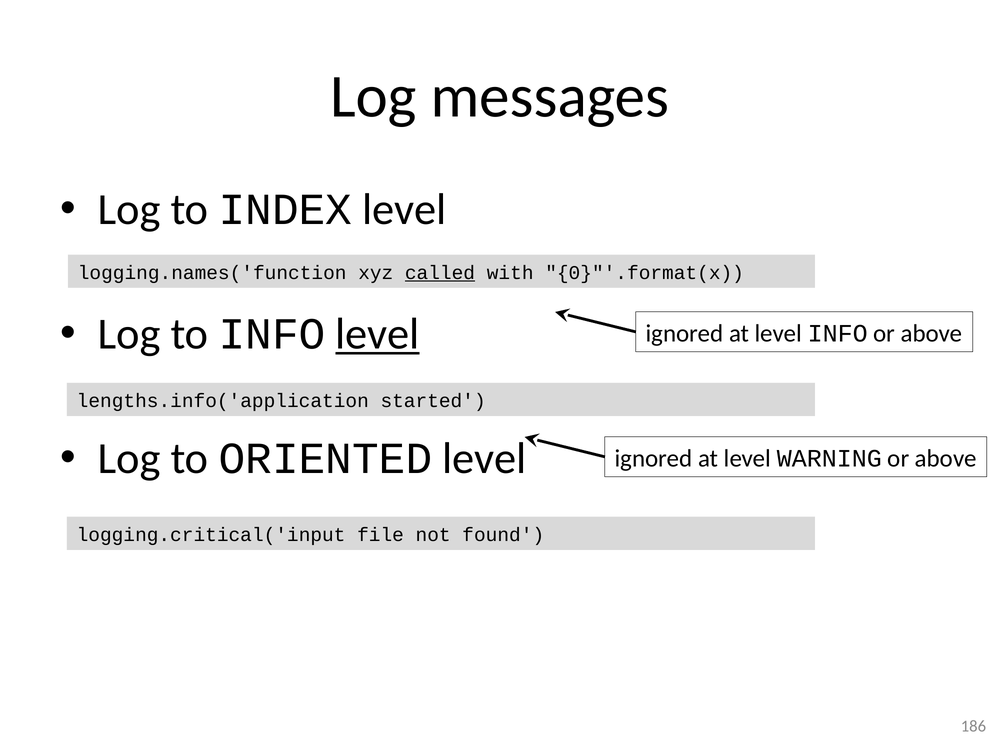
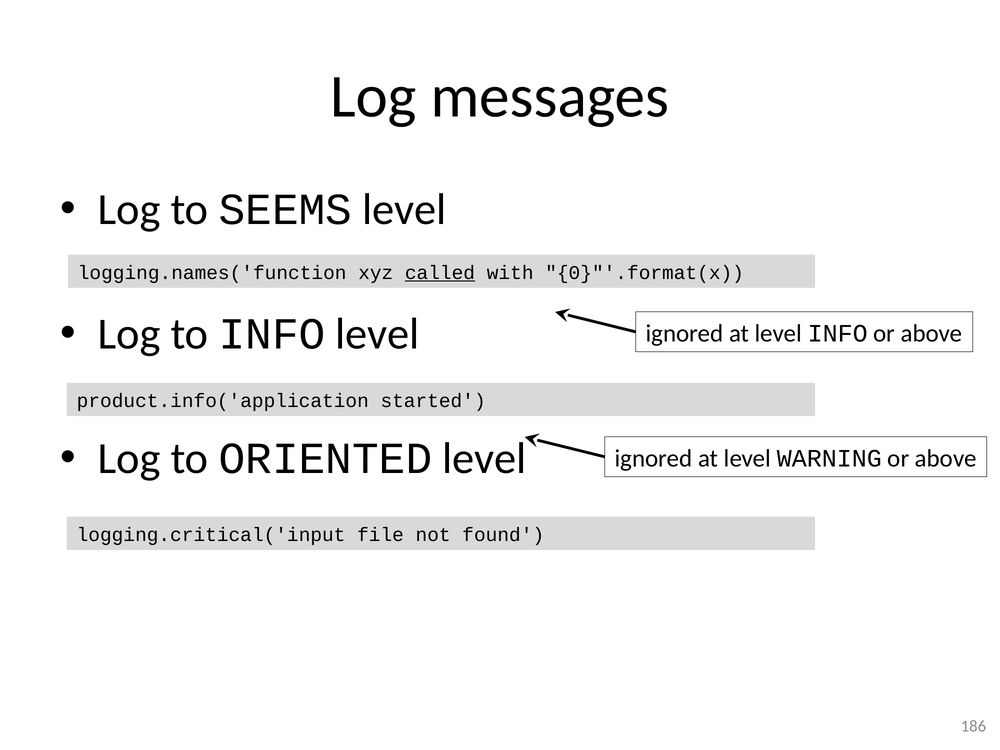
INDEX: INDEX -> SEEMS (285, 210)
level underline: present -> none (377, 334)
lengths.info('application: lengths.info('application -> product.info('application (223, 401)
